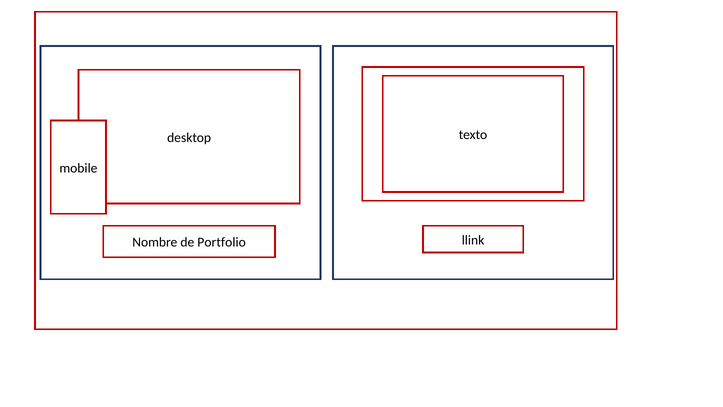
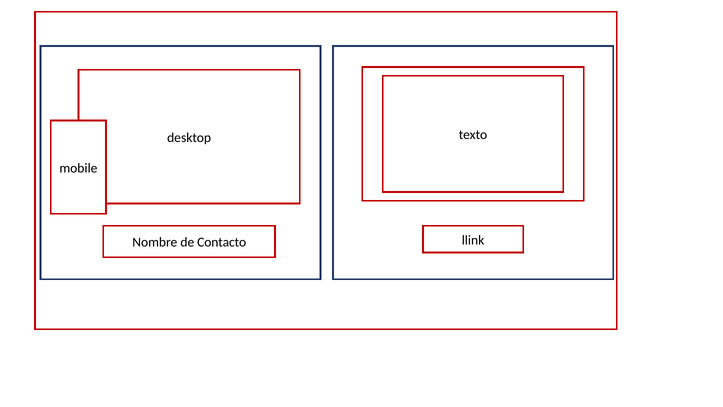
Portfolio: Portfolio -> Contacto (222, 242)
